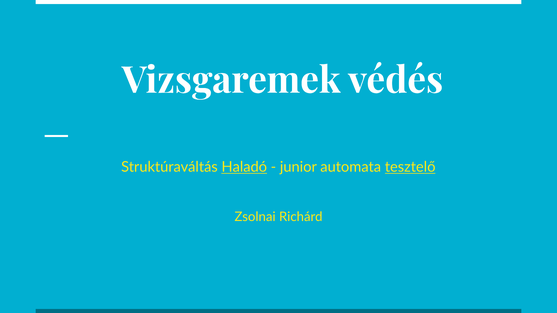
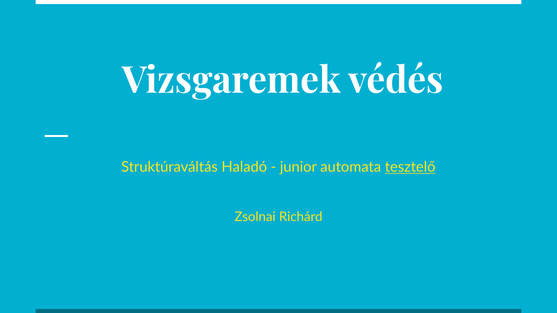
Haladó underline: present -> none (244, 167)
